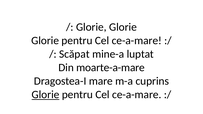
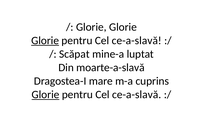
Glorie underline: none -> present (45, 41)
ce-a-mare: ce-a-mare -> ce-a-slavă (137, 41)
moarte-a-mare: moarte-a-mare -> moarte-a-slavă (110, 68)
ce-a-mare: ce-a-mare -> ce-a-slavă (137, 95)
